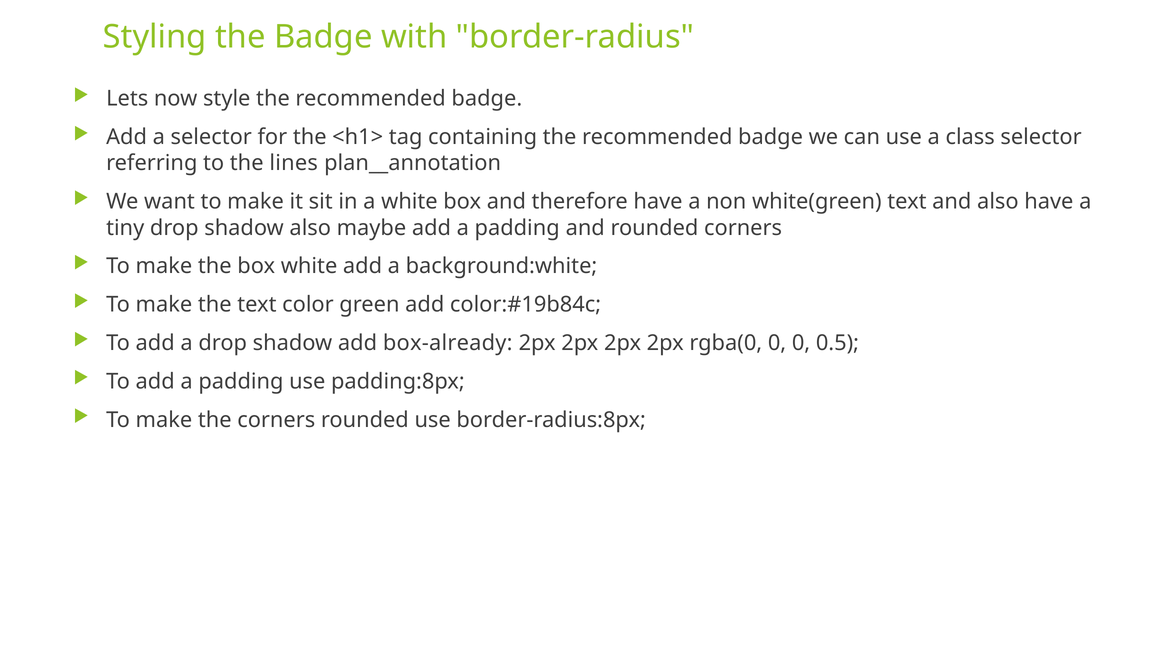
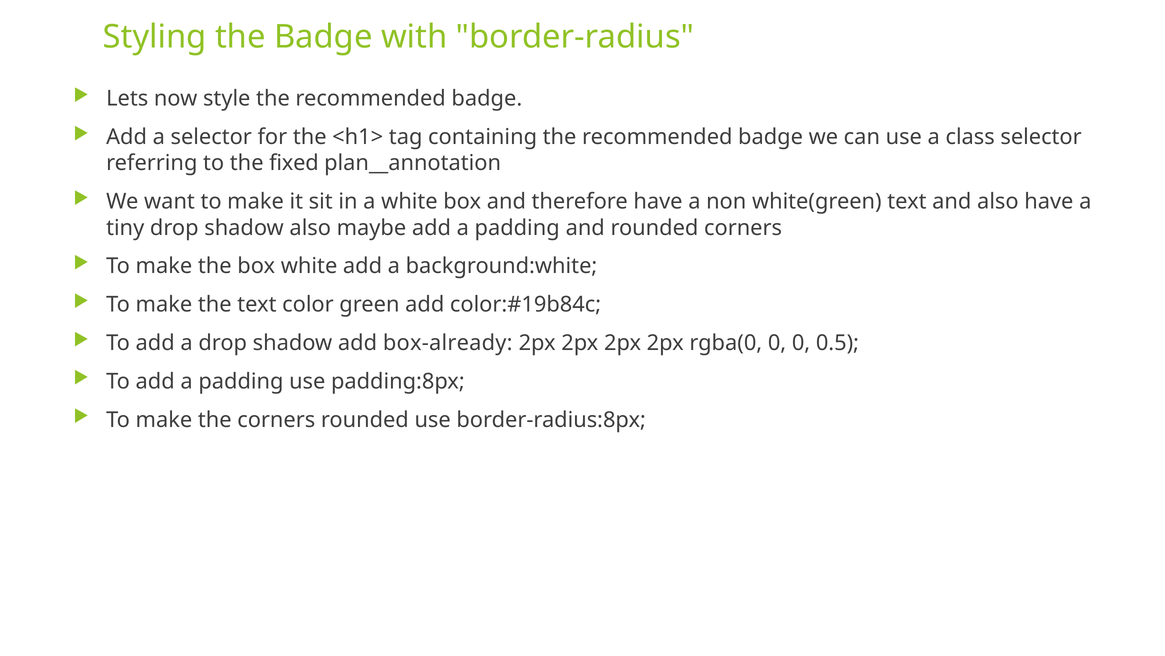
lines: lines -> fixed (294, 163)
